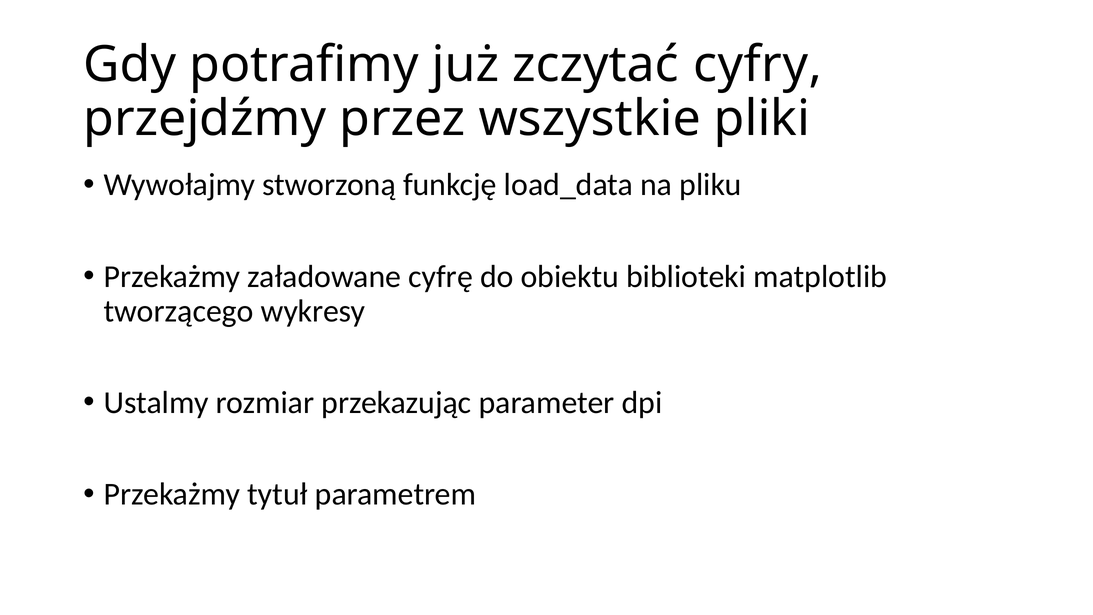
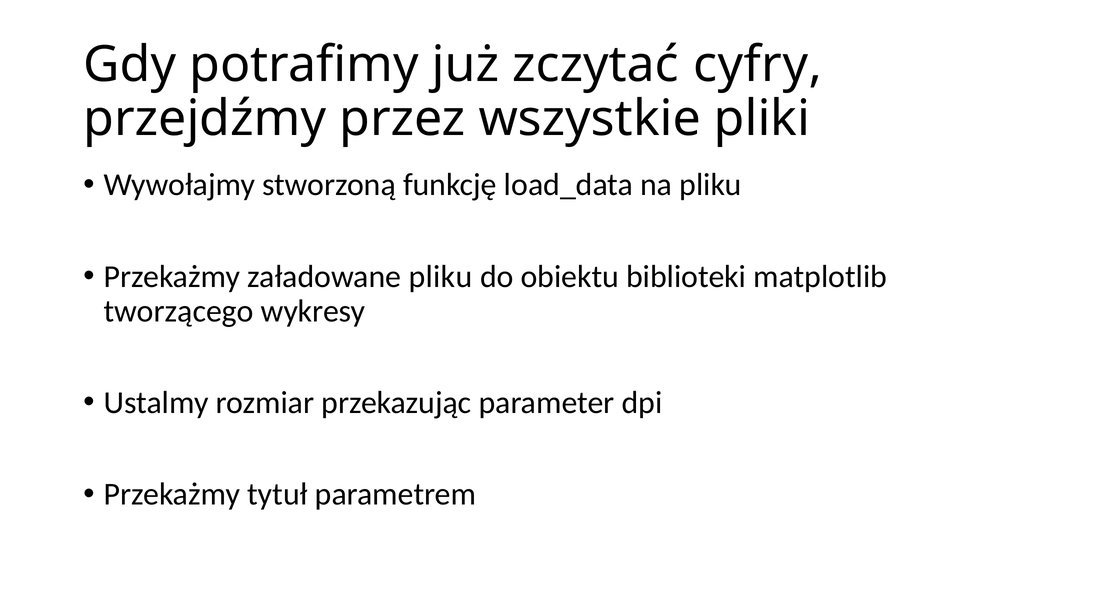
załadowane cyfrę: cyfrę -> pliku (440, 276)
